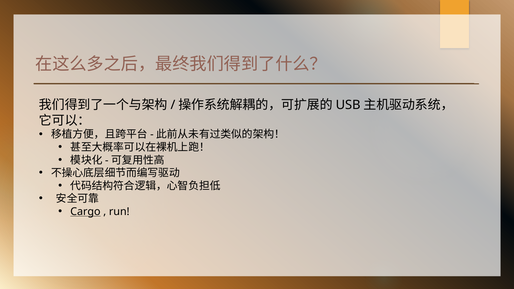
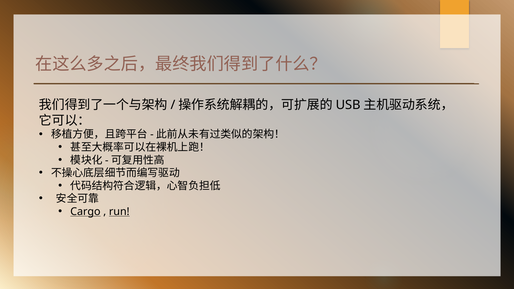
run underline: none -> present (119, 212)
